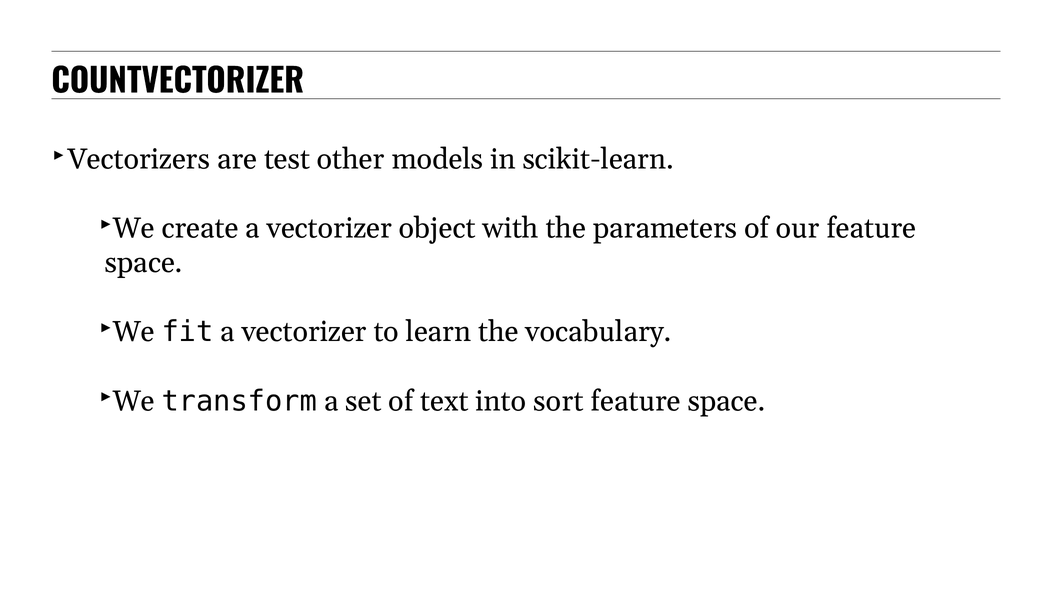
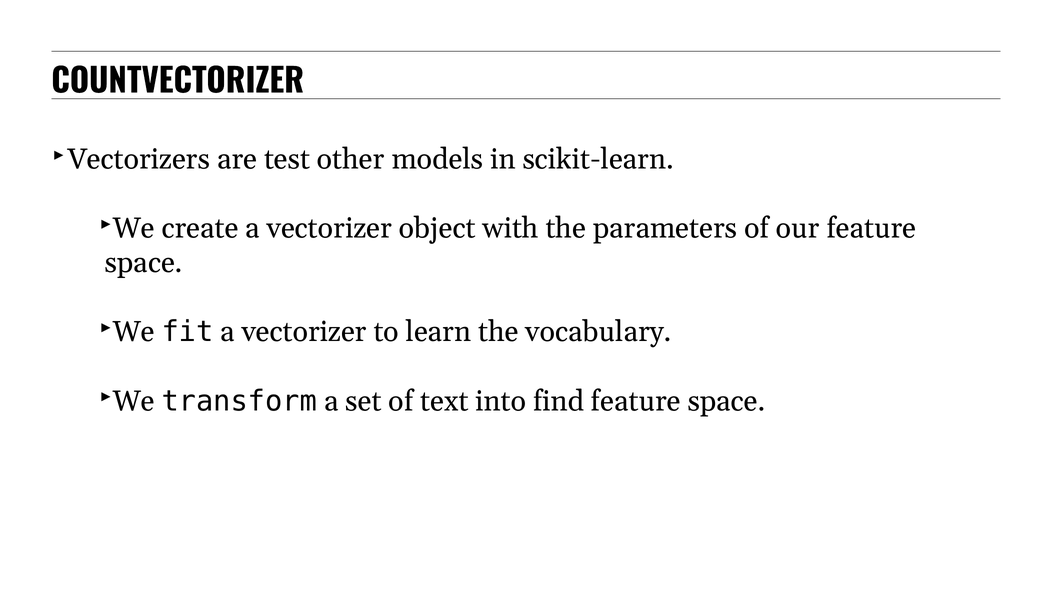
sort: sort -> find (559, 401)
